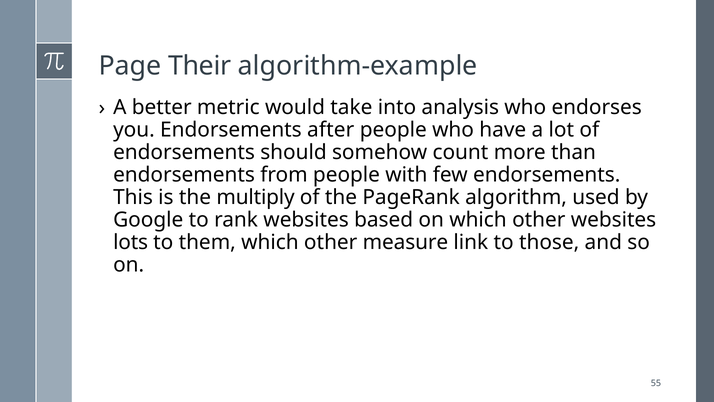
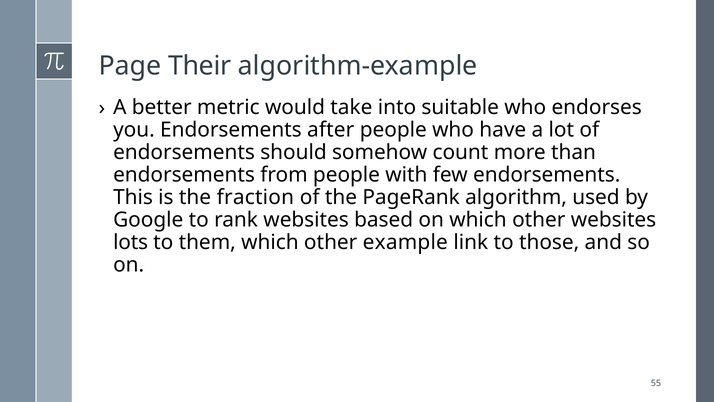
analysis: analysis -> suitable (460, 108)
multiply: multiply -> fraction (255, 197)
measure: measure -> example (405, 242)
